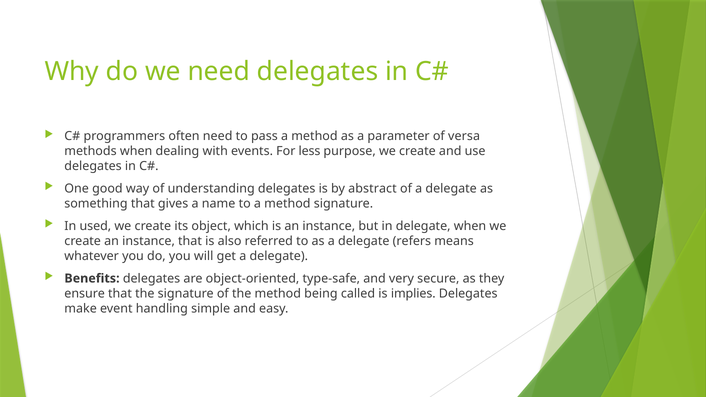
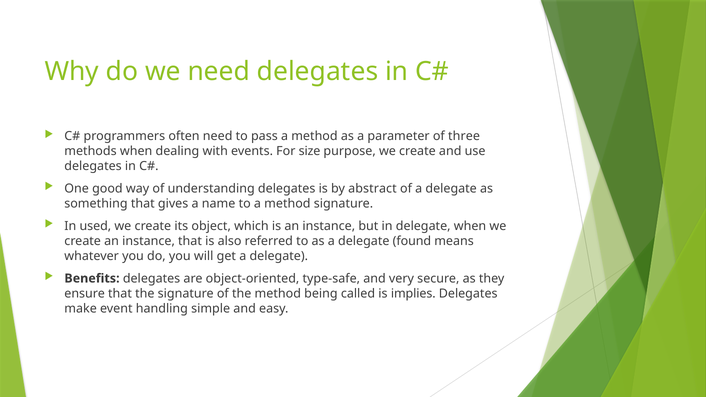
versa: versa -> three (464, 136)
less: less -> size (310, 151)
refers: refers -> found (412, 241)
